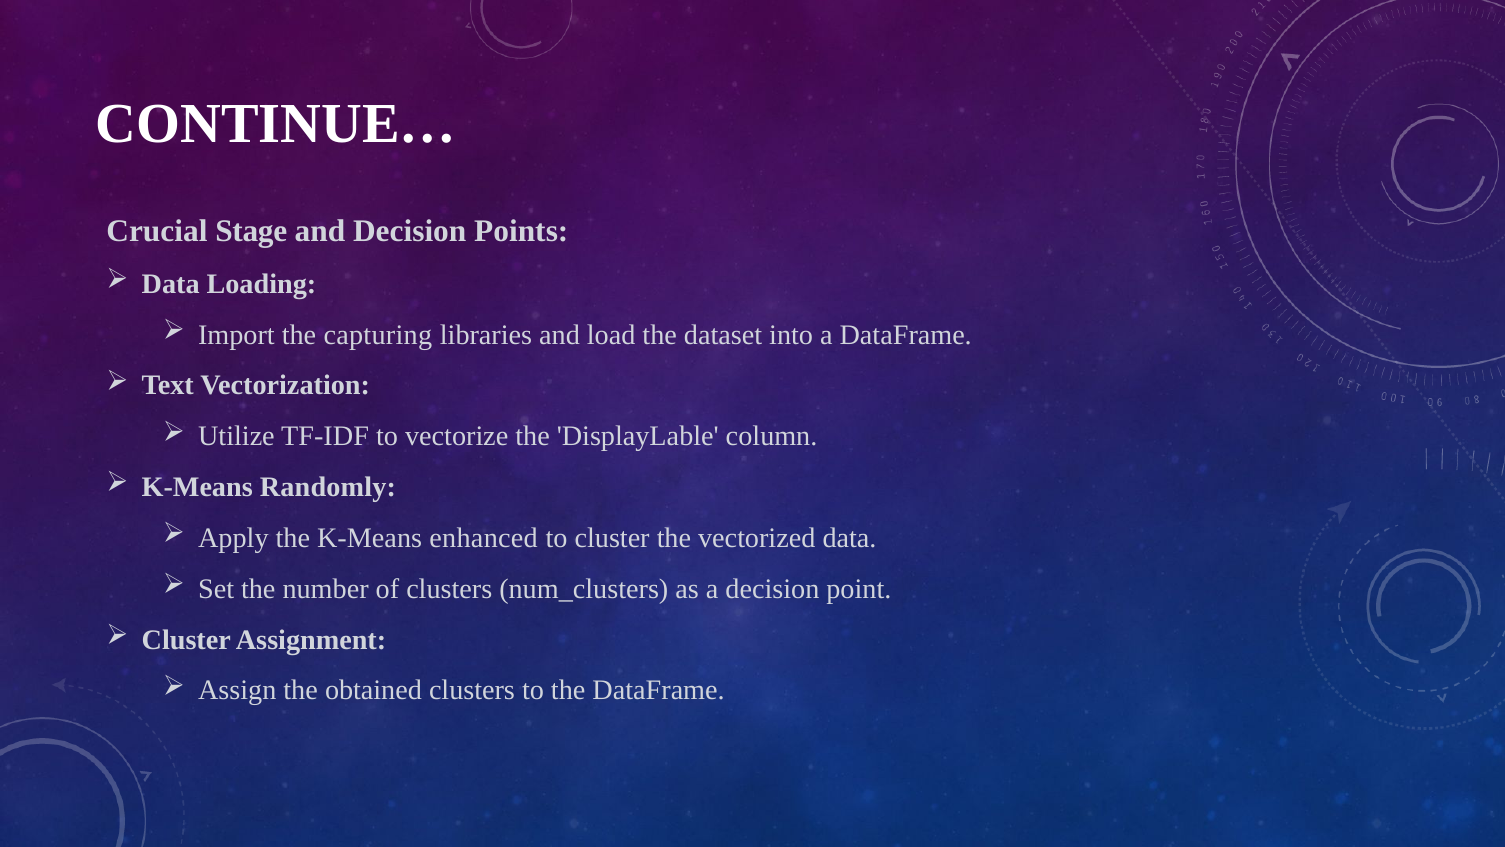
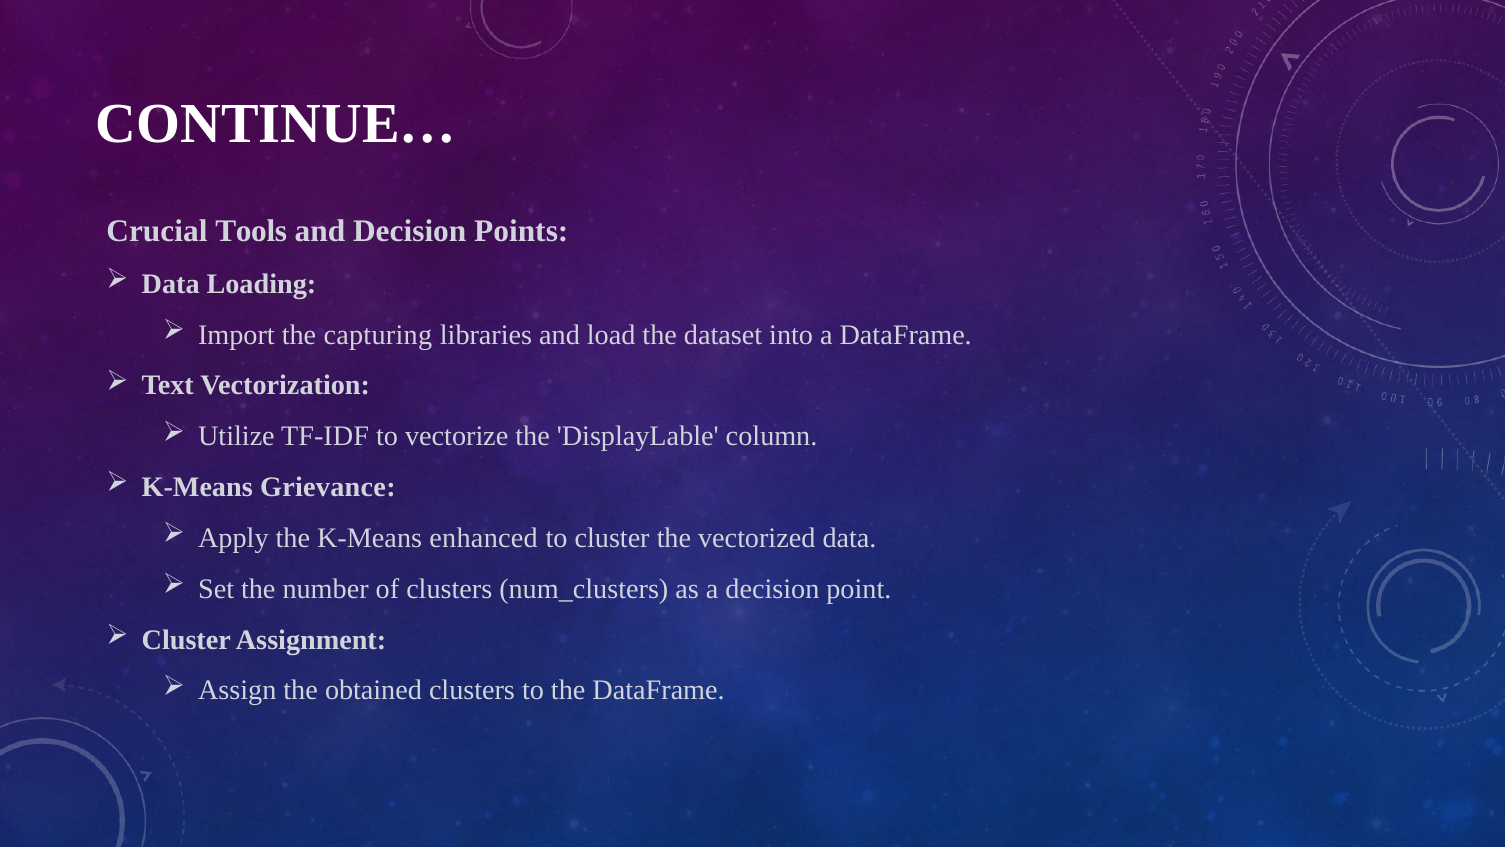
Stage: Stage -> Tools (251, 231)
Randomly: Randomly -> Grievance (328, 487)
